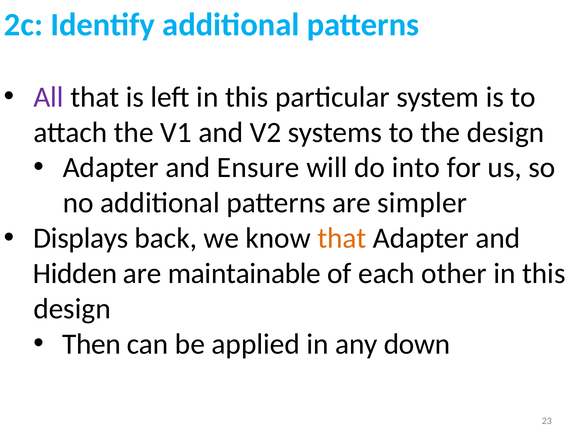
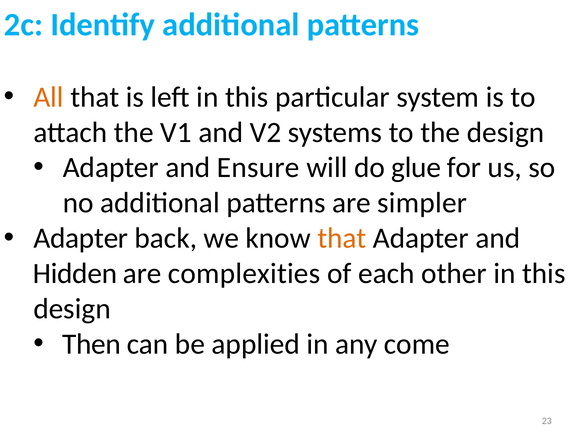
All colour: purple -> orange (49, 97)
into: into -> glue (416, 167)
Displays: Displays -> Adapter (81, 238)
maintainable: maintainable -> complexities (244, 273)
down: down -> come (417, 343)
